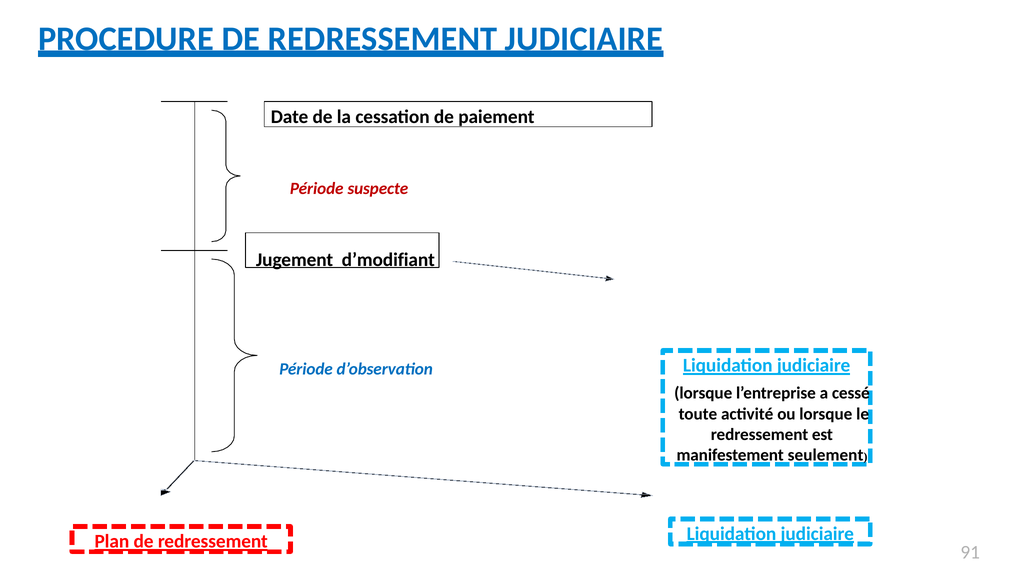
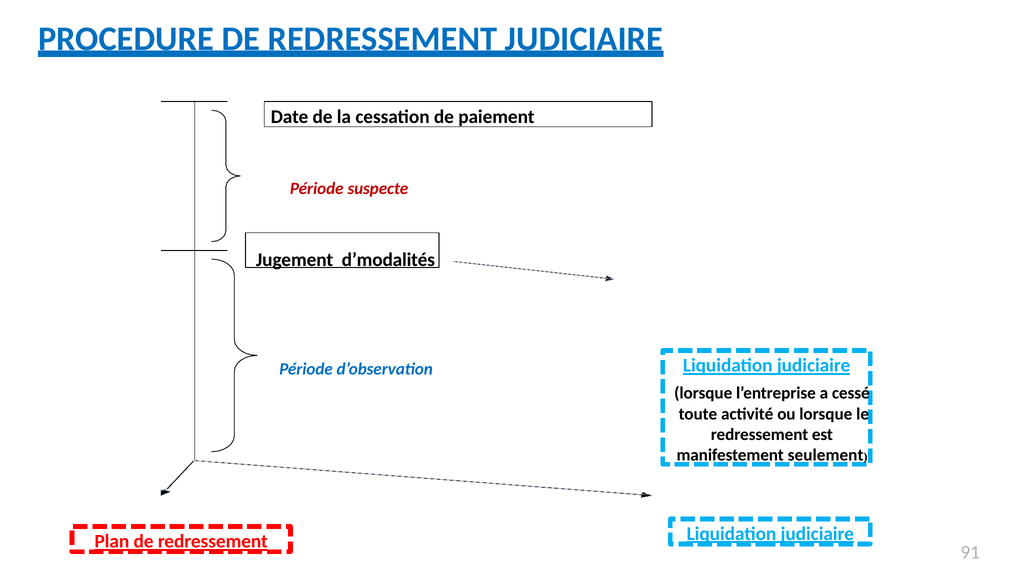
d’modifiant: d’modifiant -> d’modalités (388, 260)
